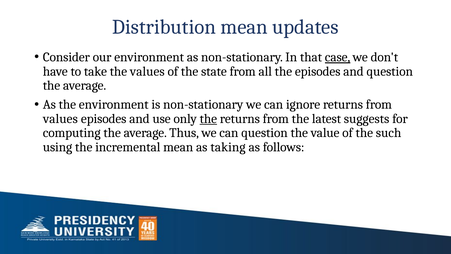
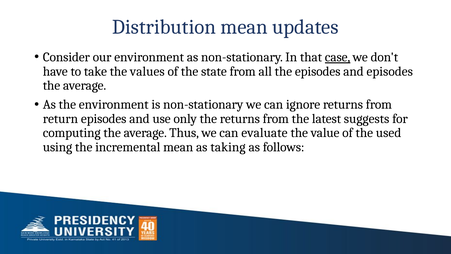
and question: question -> episodes (390, 71)
values: values -> return (60, 119)
the underline: present -> none (208, 119)
can question: question -> evaluate (264, 133)
such: such -> used (389, 133)
